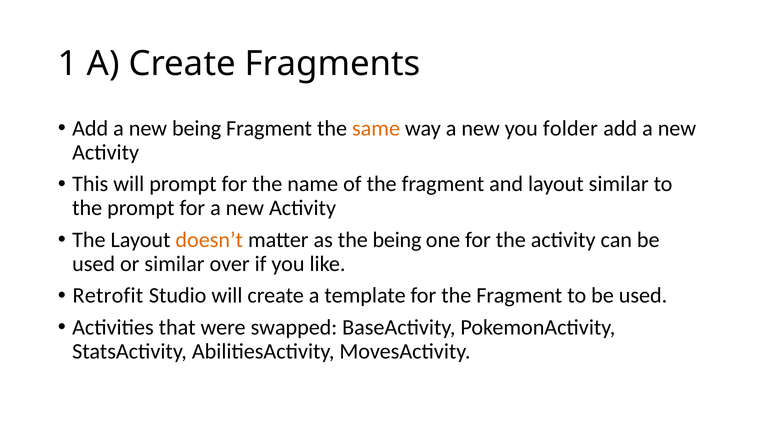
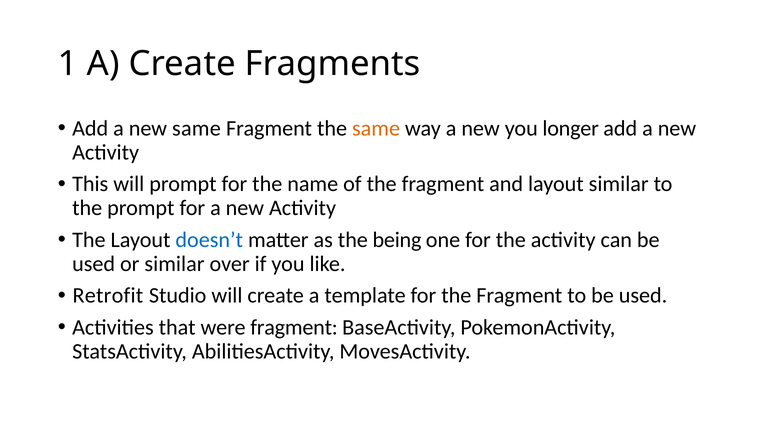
new being: being -> same (196, 128)
folder: folder -> longer (571, 128)
doesn’t colour: orange -> blue (209, 240)
were swapped: swapped -> fragment (294, 328)
